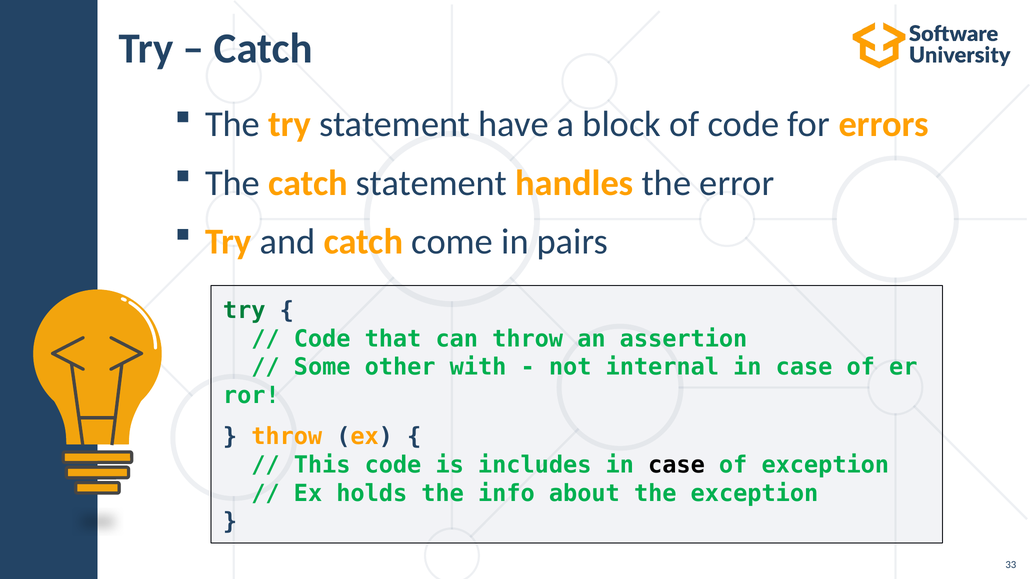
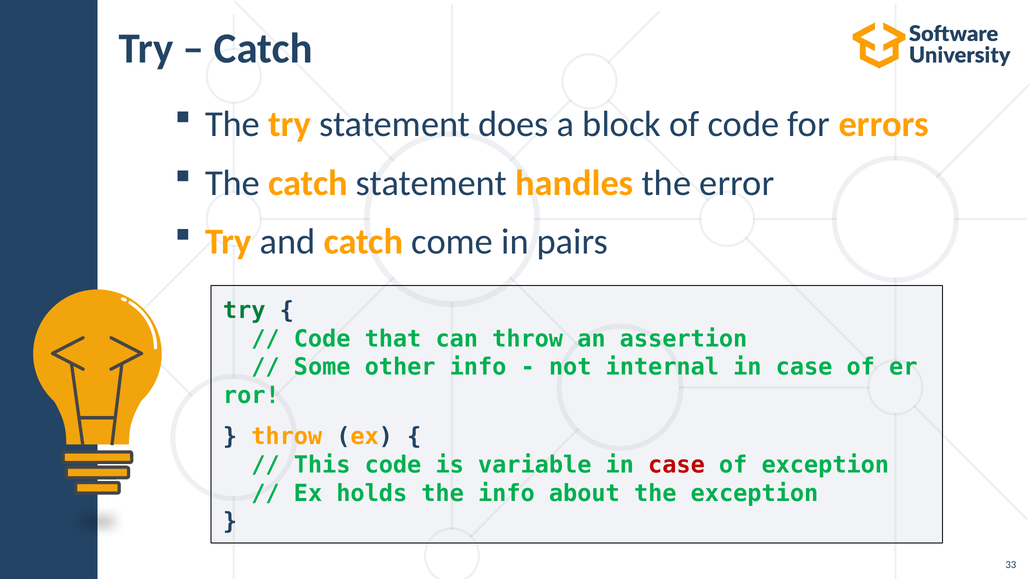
have: have -> does (514, 124)
other with: with -> info (478, 367)
includes: includes -> variable (535, 465)
case colour: black -> red (676, 465)
